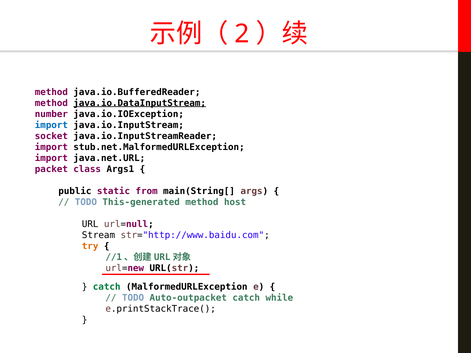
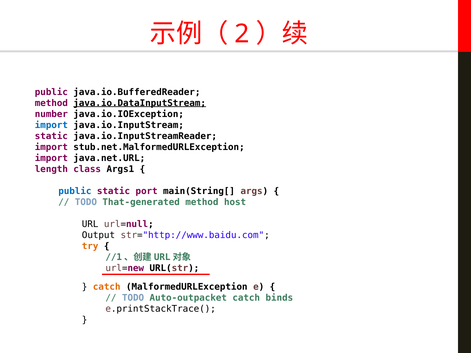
method: method -> public (51, 92)
socket: socket -> static (51, 136)
packet: packet -> length (51, 169)
public colour: black -> blue (75, 191)
from: from -> port (147, 191)
This-generated: This-generated -> That-generated (141, 202)
Stream: Stream -> Output (98, 235)
catch colour: green -> orange (107, 287)
while: while -> binds (279, 298)
